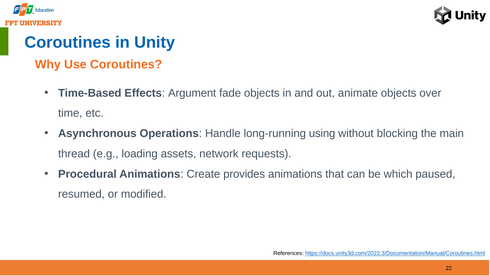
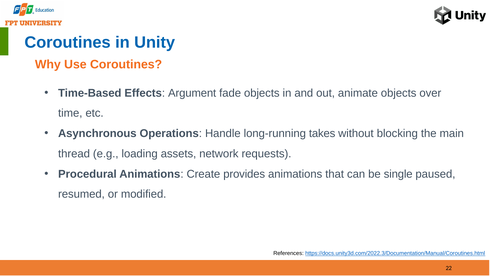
using: using -> takes (322, 133)
which: which -> single (398, 174)
